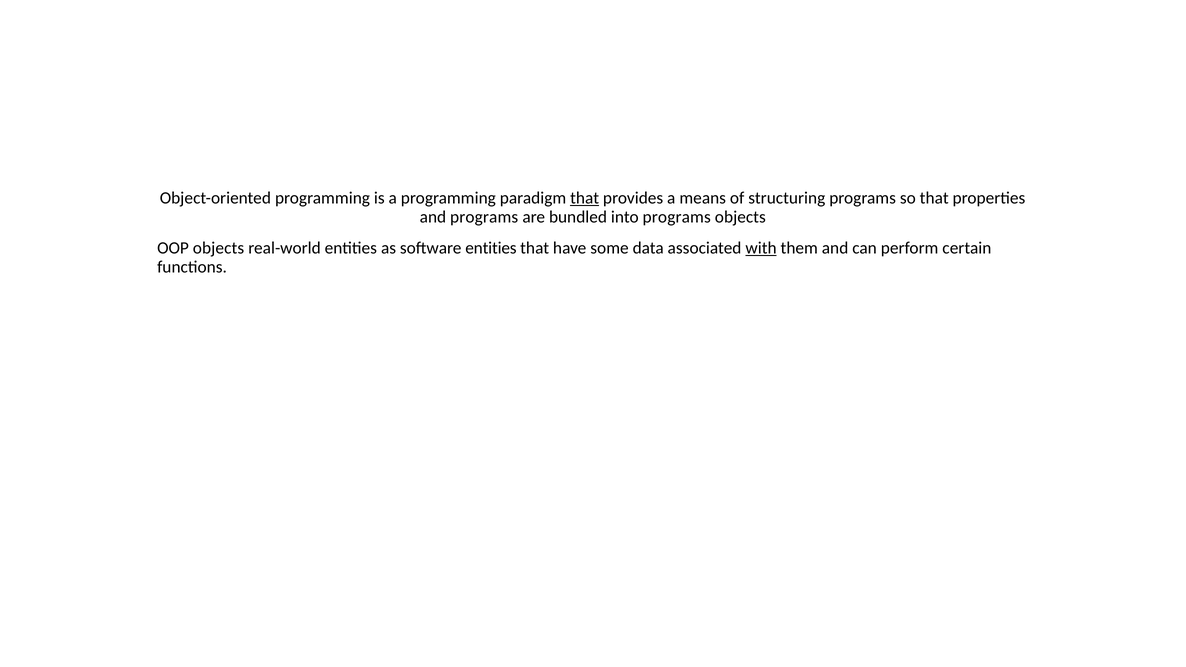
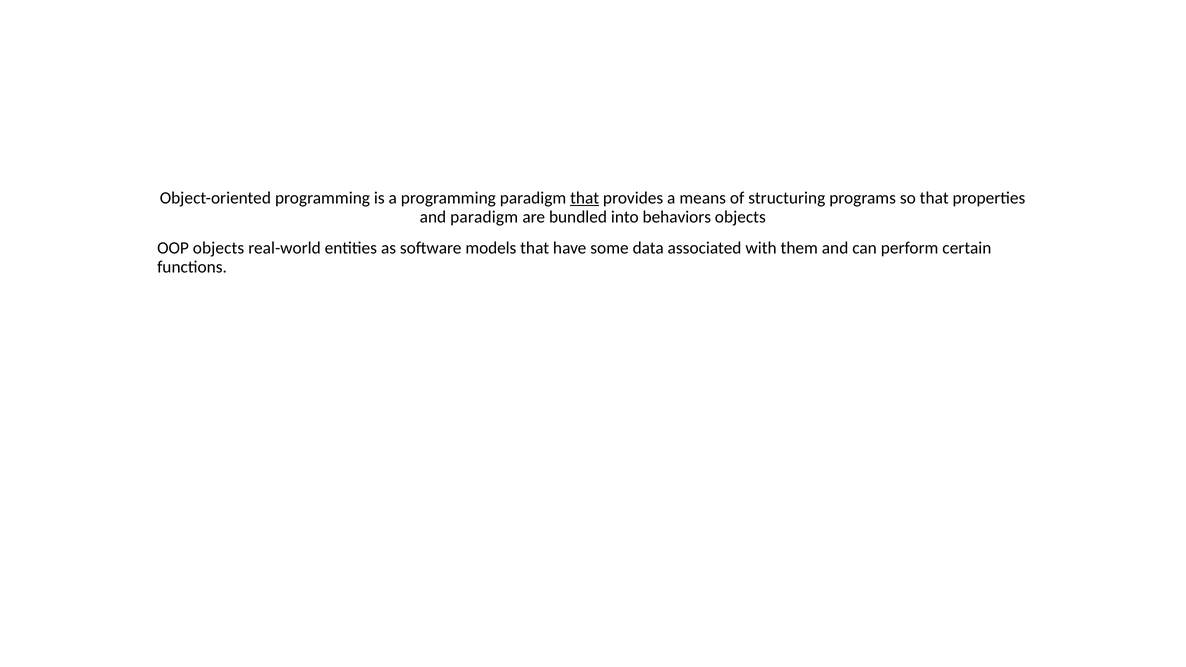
and programs: programs -> paradigm (484, 217)
into programs: programs -> behaviors (677, 217)
software entities: entities -> models (491, 248)
with underline: present -> none (761, 248)
